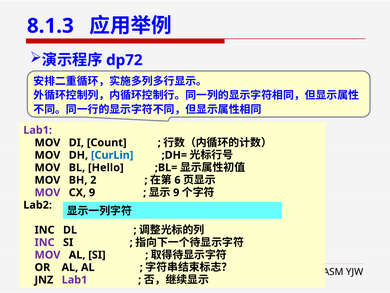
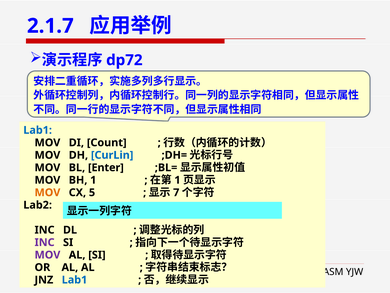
8.1.3: 8.1.3 -> 2.1.7 (50, 26)
Lab1 colour: purple -> blue (38, 130)
Hello: Hello -> Enter (106, 167)
BH 2: 2 -> 1 (93, 180)
6: 6 -> 1 (177, 180)
MOV colour: purple -> orange (47, 192)
CX 9: 9 -> 5 (92, 192)
9: 9 -> 7 (176, 192)
Lab1 colour: purple -> blue (75, 279)
